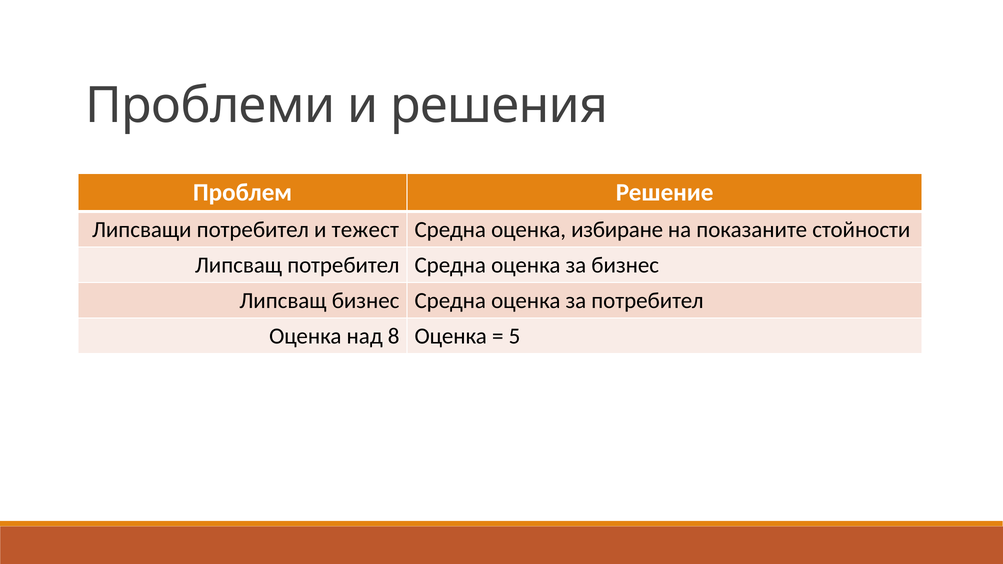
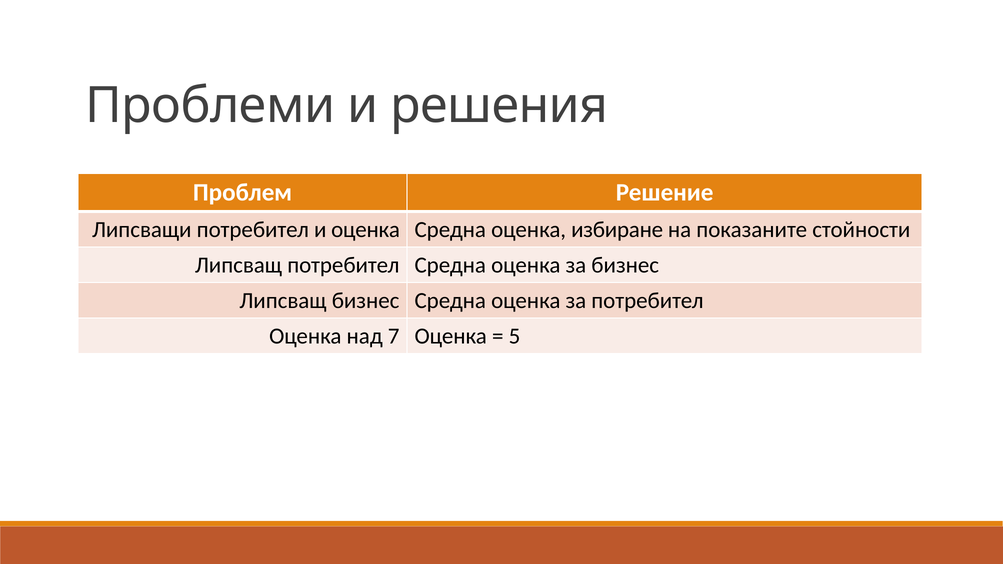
и тежест: тежест -> оценка (366, 230)
8: 8 -> 7 (394, 336)
